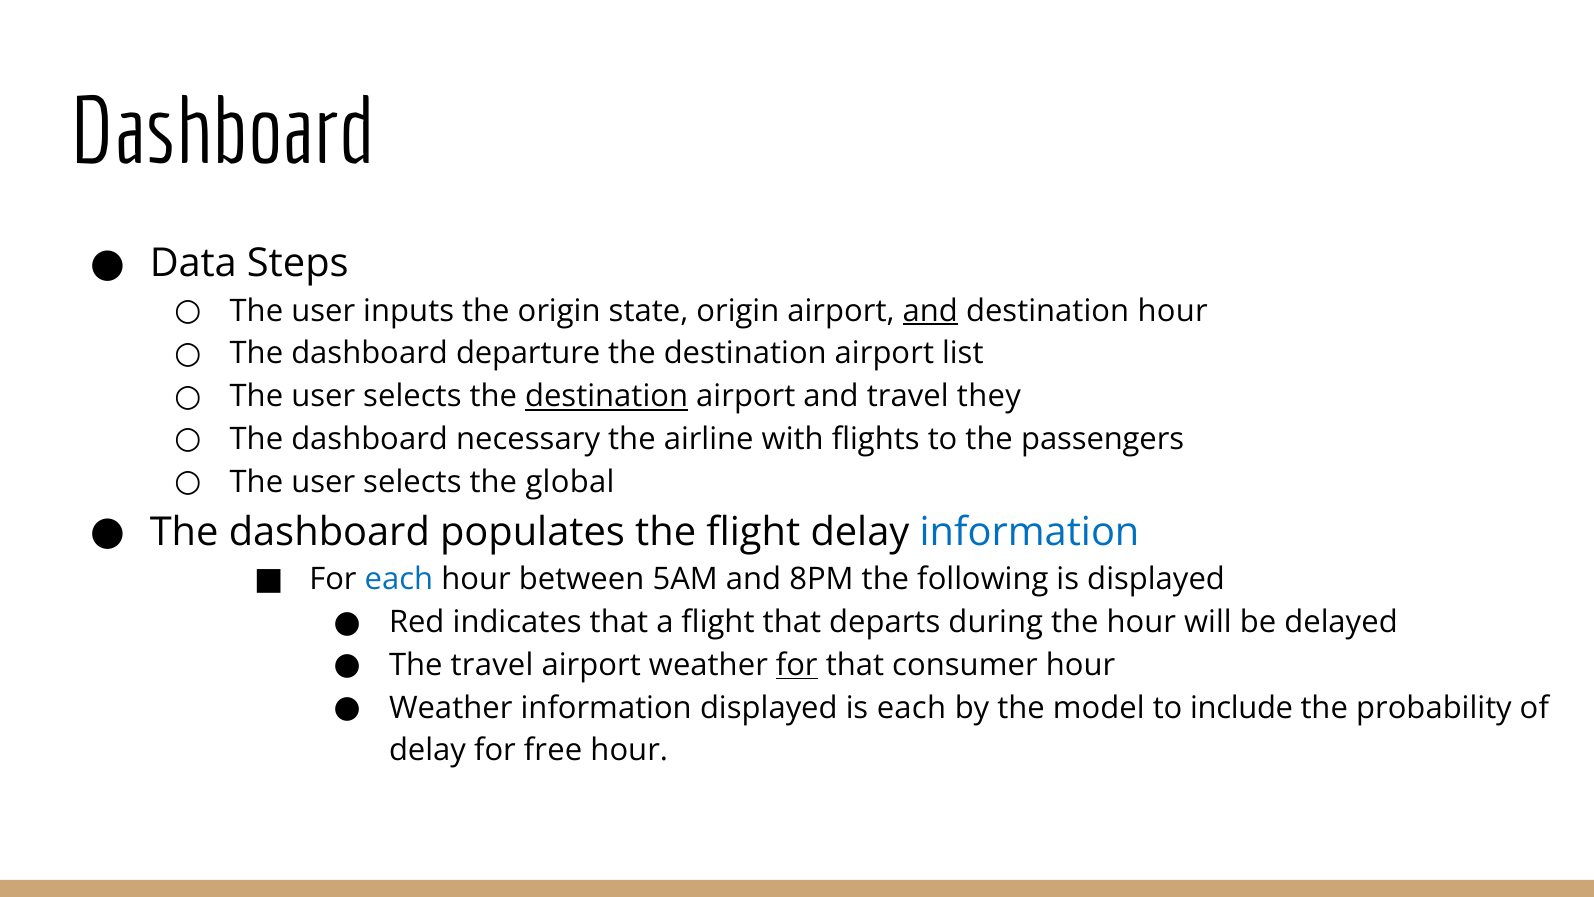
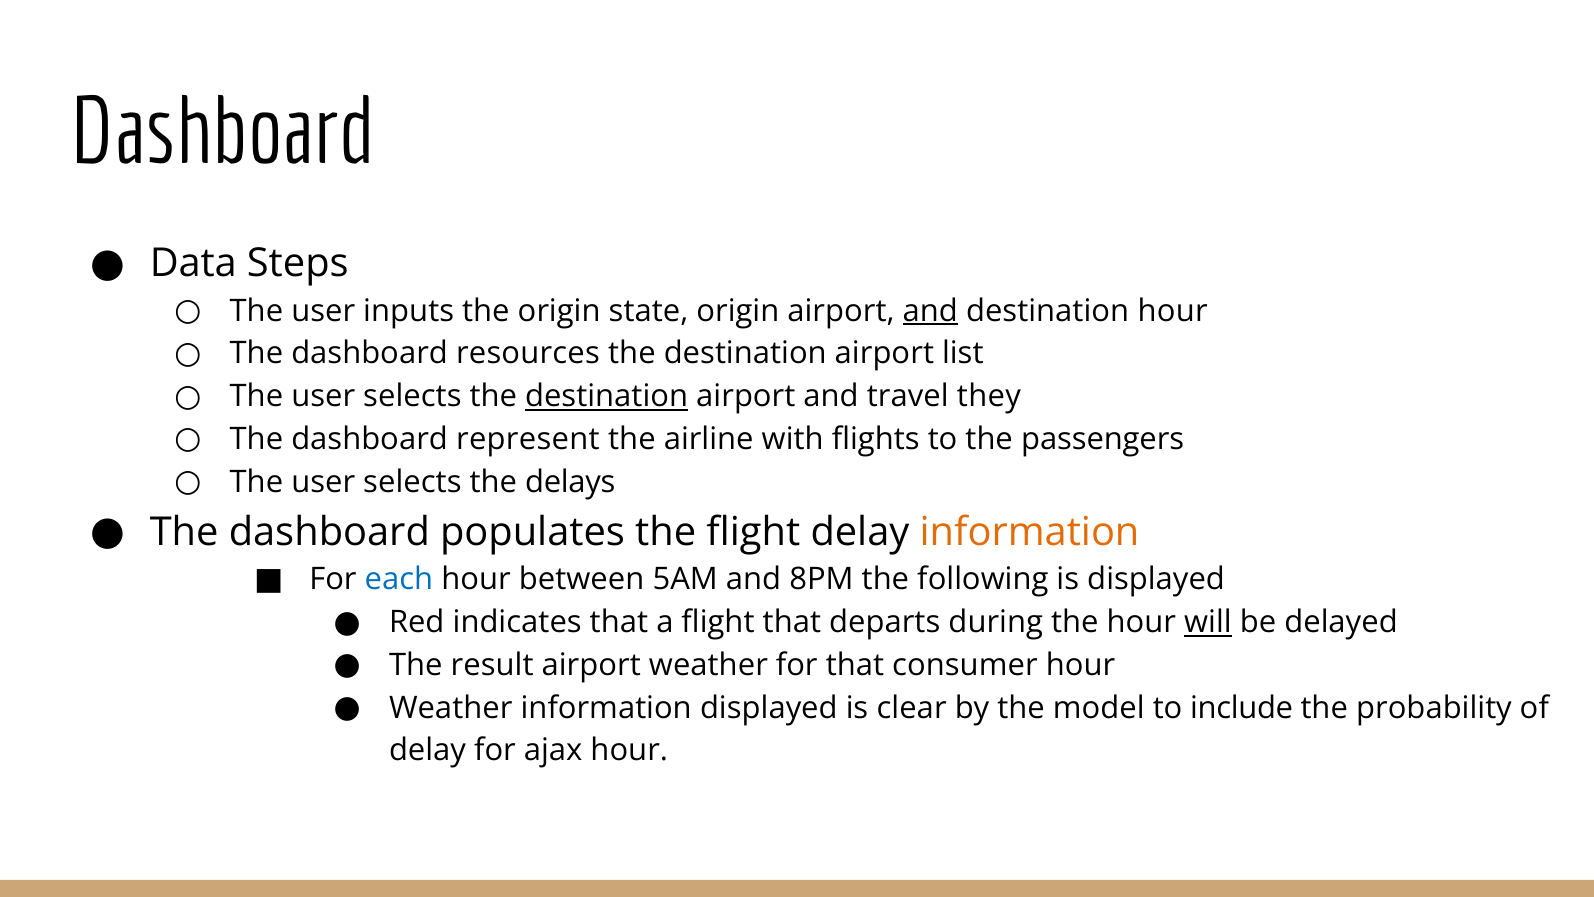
departure: departure -> resources (528, 354)
necessary: necessary -> represent (528, 439)
global: global -> delays (570, 482)
information colour: blue -> orange (1030, 532)
will underline: none -> present (1208, 622)
The travel: travel -> result (492, 665)
for underline: present -> none (797, 665)
is each: each -> clear (912, 708)
free: free -> ajax (553, 750)
